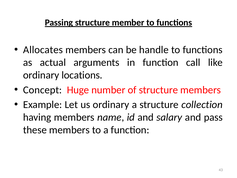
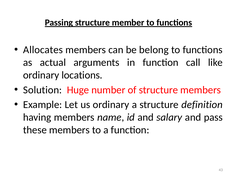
handle: handle -> belong (154, 50)
Concept: Concept -> Solution (43, 90)
collection: collection -> definition (202, 105)
